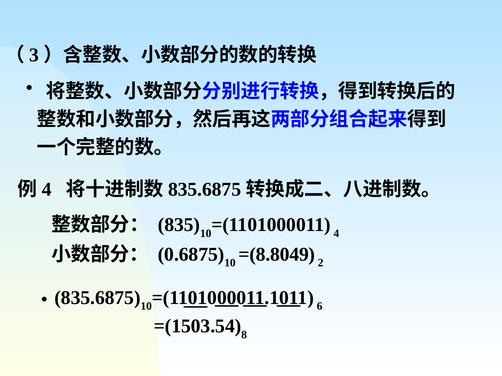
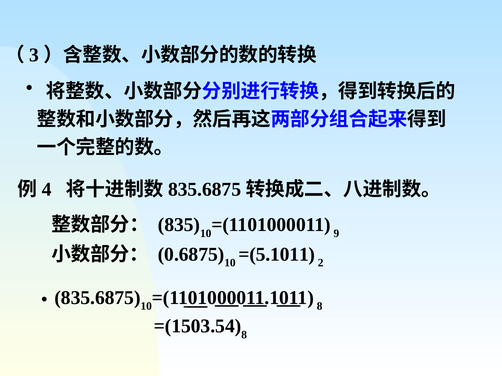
4: 4 -> 9 (336, 234)
=(8.8049: =(8.8049 -> =(5.1011 (277, 255)
6: 6 -> 8 (320, 307)
